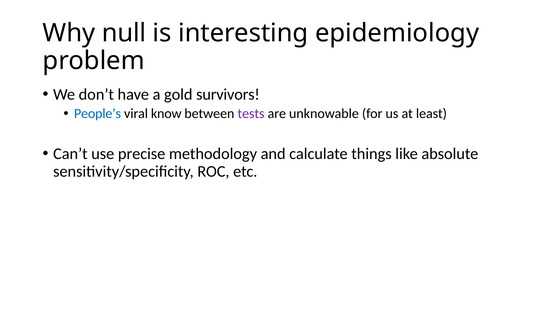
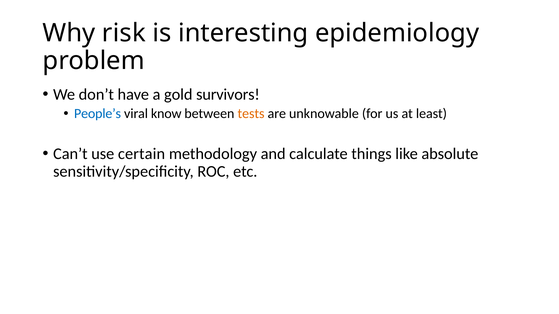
null: null -> risk (124, 33)
tests colour: purple -> orange (251, 114)
precise: precise -> certain (142, 154)
